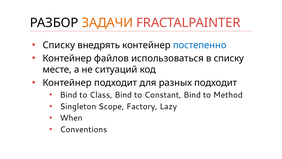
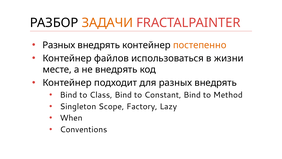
Списку: Списку -> Разных (59, 45)
постепенно colour: blue -> orange (200, 45)
в списку: списку -> жизни (229, 58)
не ситуаций: ситуаций -> внедрять (116, 69)
для разных подходит: подходит -> внедрять (216, 83)
